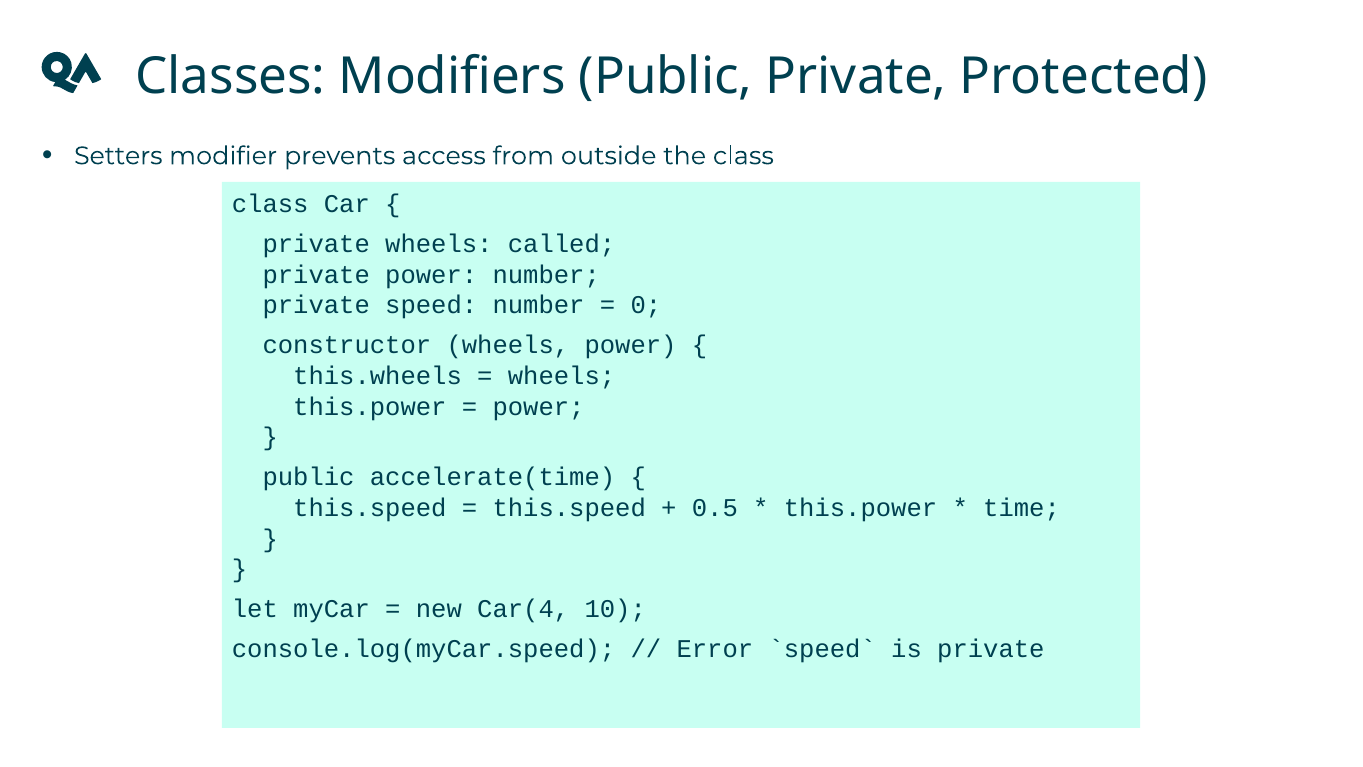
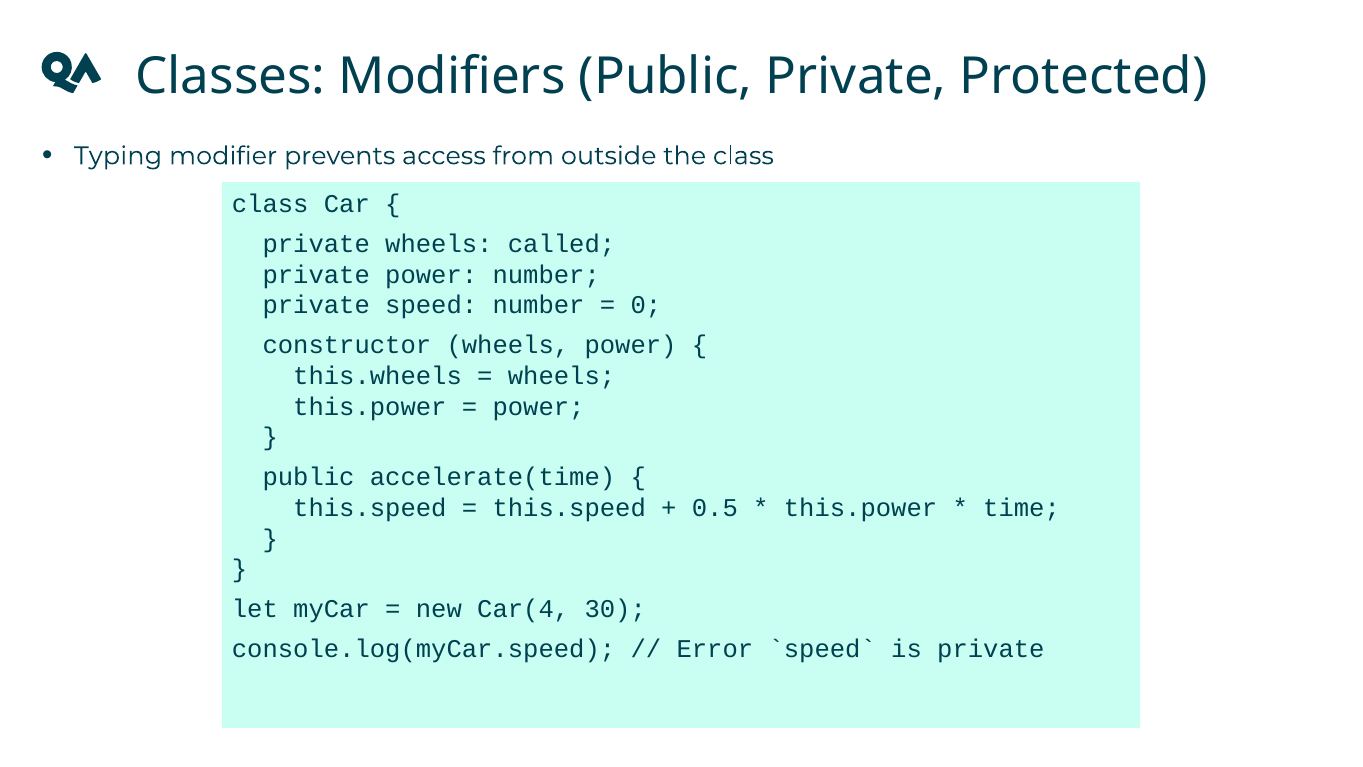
Setters: Setters -> Typing (118, 156)
10: 10 -> 30 (615, 609)
